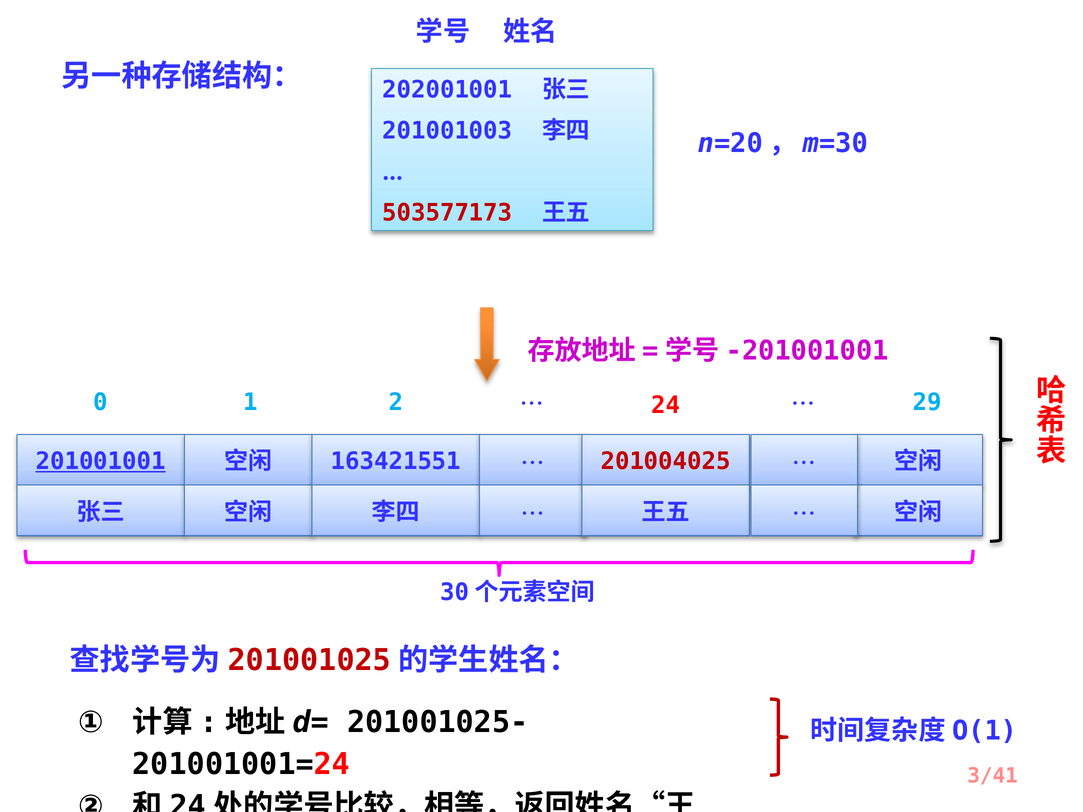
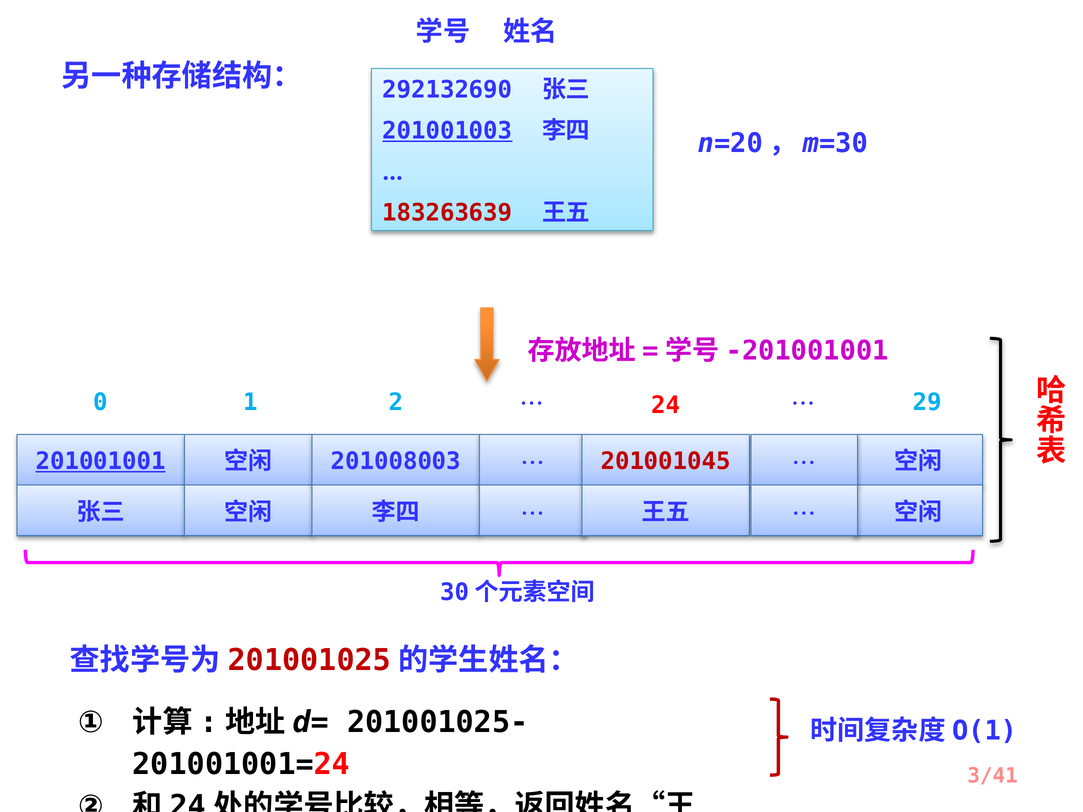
202001001: 202001001 -> 292132690 (447, 90)
201001003 underline: none -> present (447, 131)
503577173: 503577173 -> 183263639 (447, 213)
163421551: 163421551 -> 201008003 (396, 462)
201004025: 201004025 -> 201001045 (666, 462)
